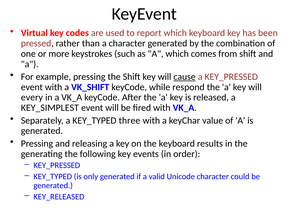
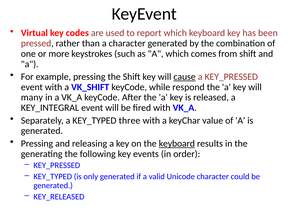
every: every -> many (32, 97)
KEY_SIMPLEST: KEY_SIMPLEST -> KEY_INTEGRAL (50, 108)
keyboard underline: none -> present (177, 143)
